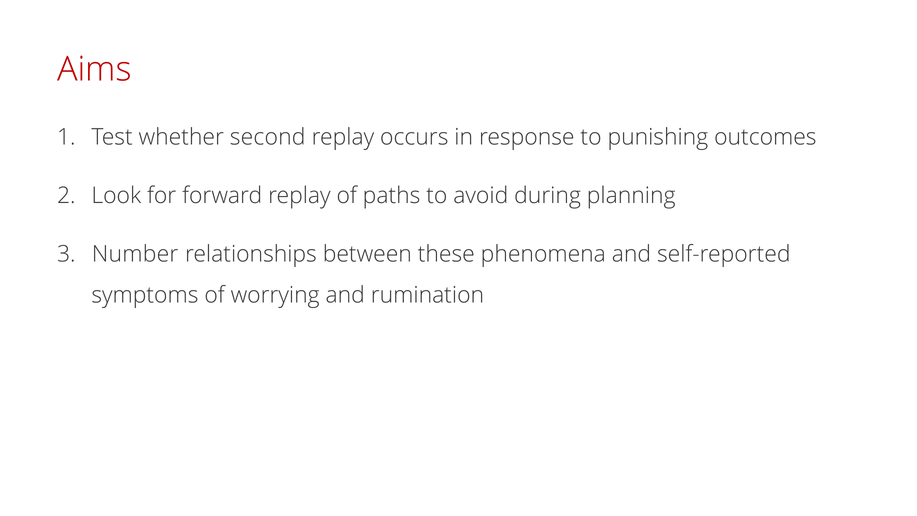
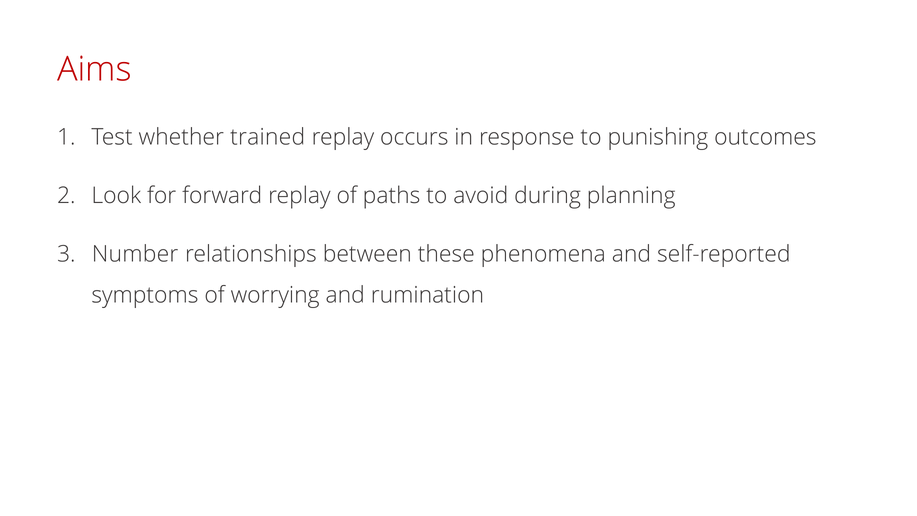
second: second -> trained (268, 137)
